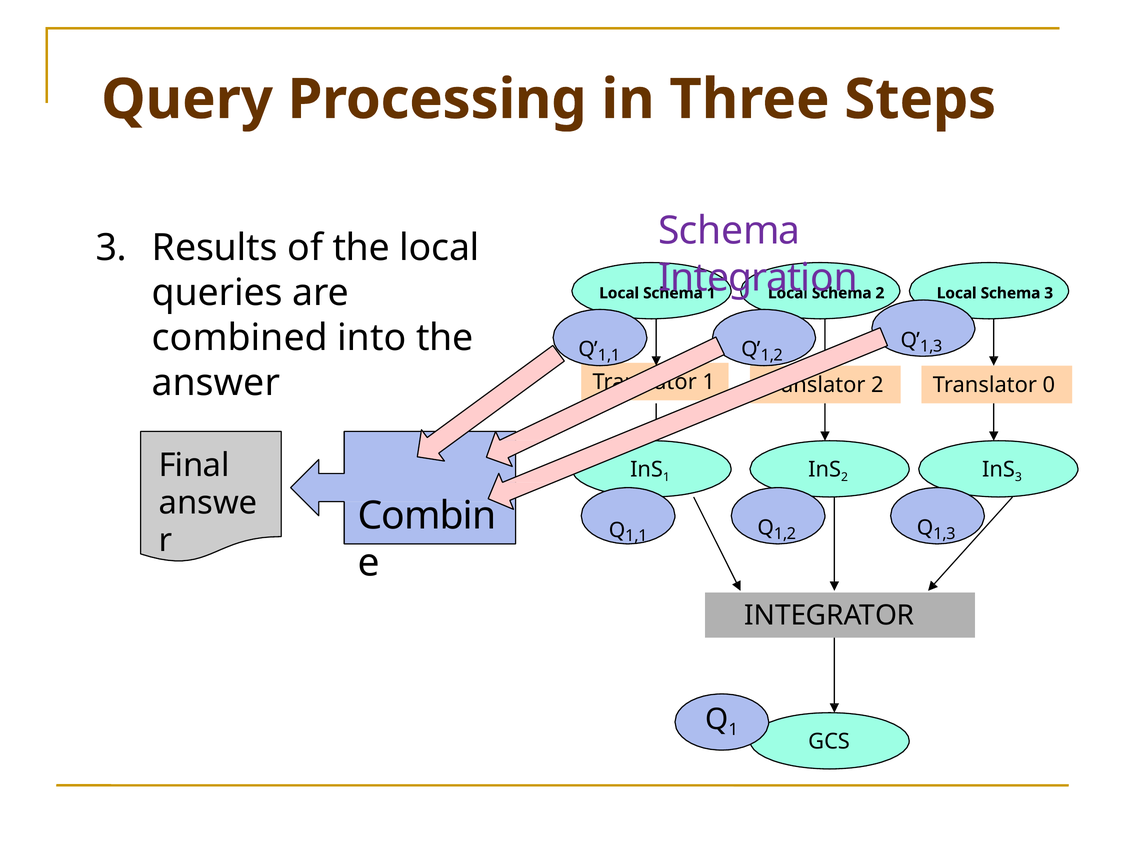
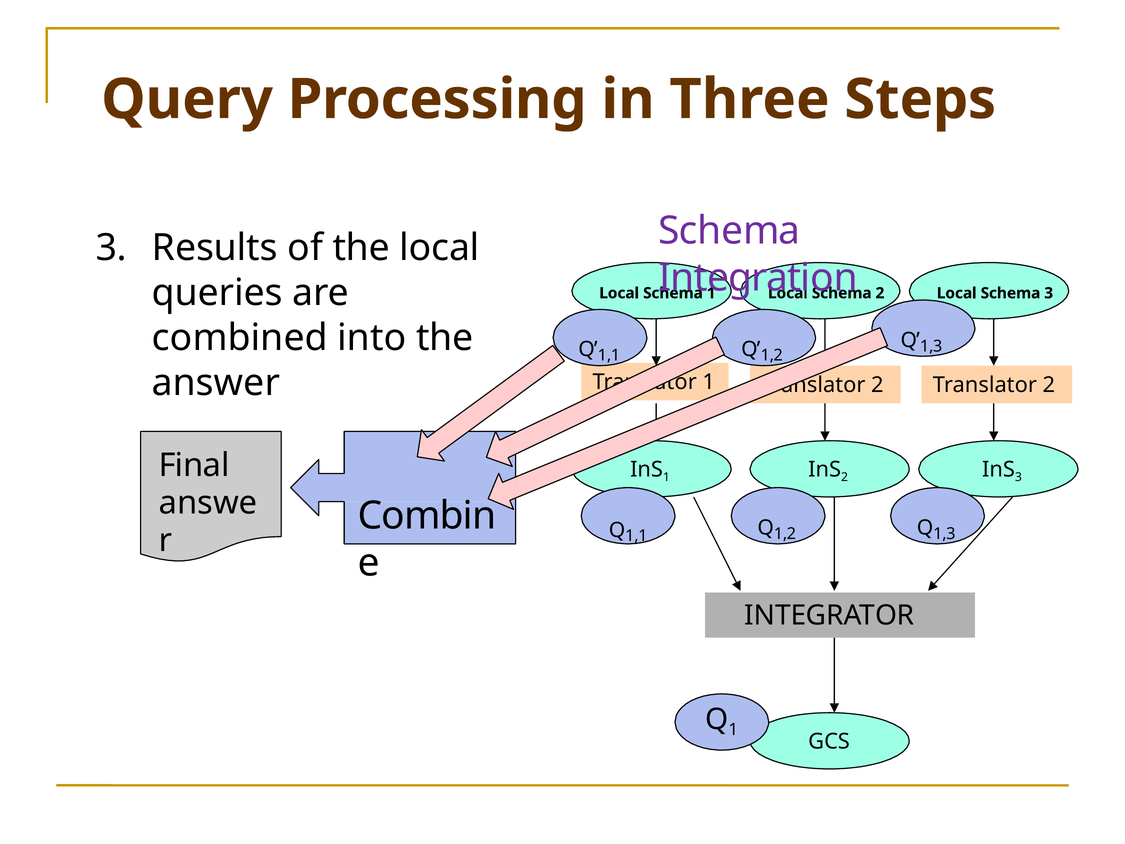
0: 0 -> 2 (1049, 385)
